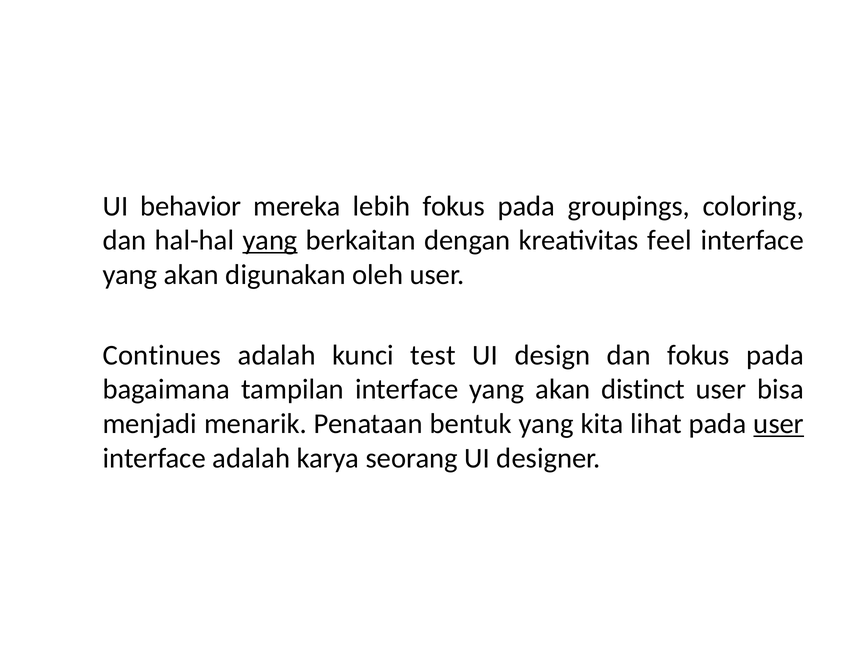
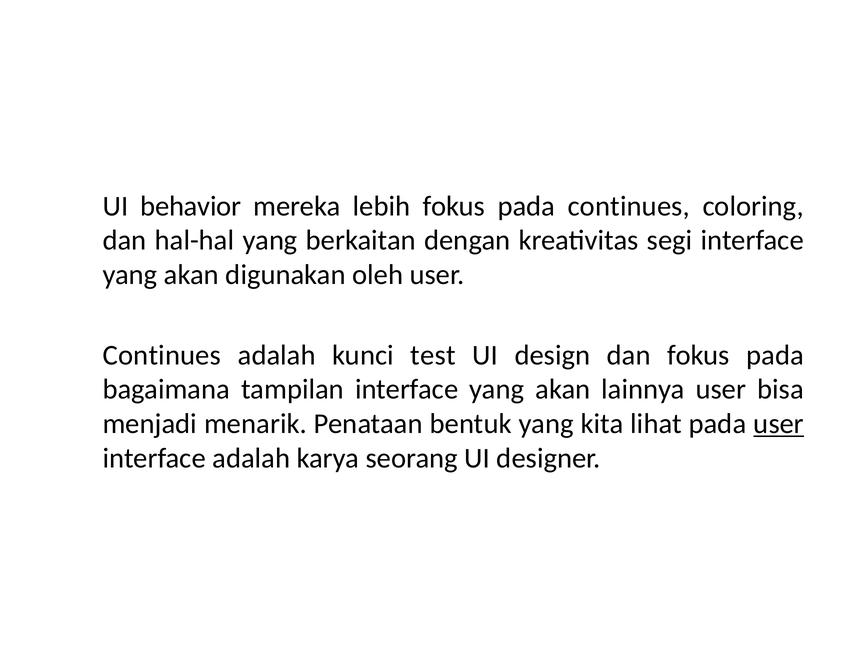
pada groupings: groupings -> continues (629, 206)
yang underline: present -> none (270, 240)
feel: feel -> segi (670, 240)
distinct: distinct -> lainnya (643, 389)
